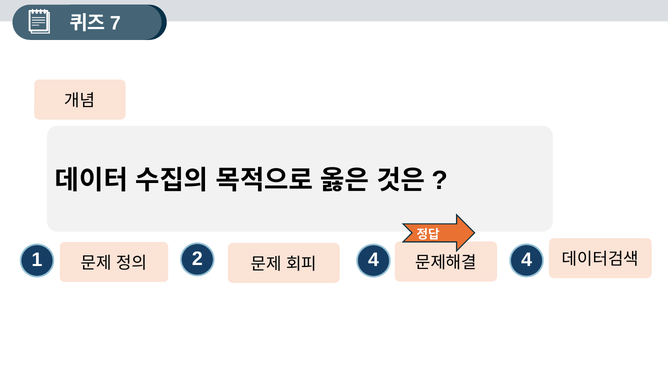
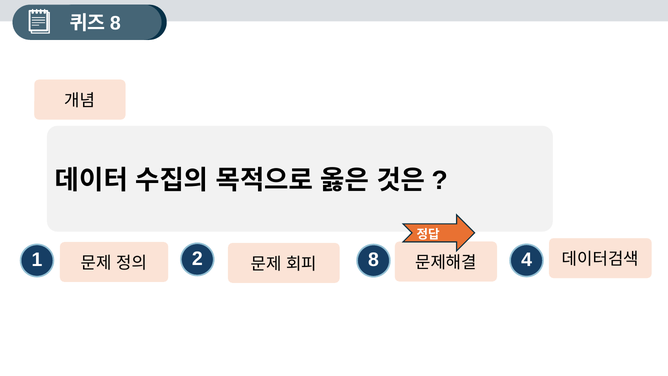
7: 7 -> 8 (115, 23)
2 4: 4 -> 8 (373, 260)
